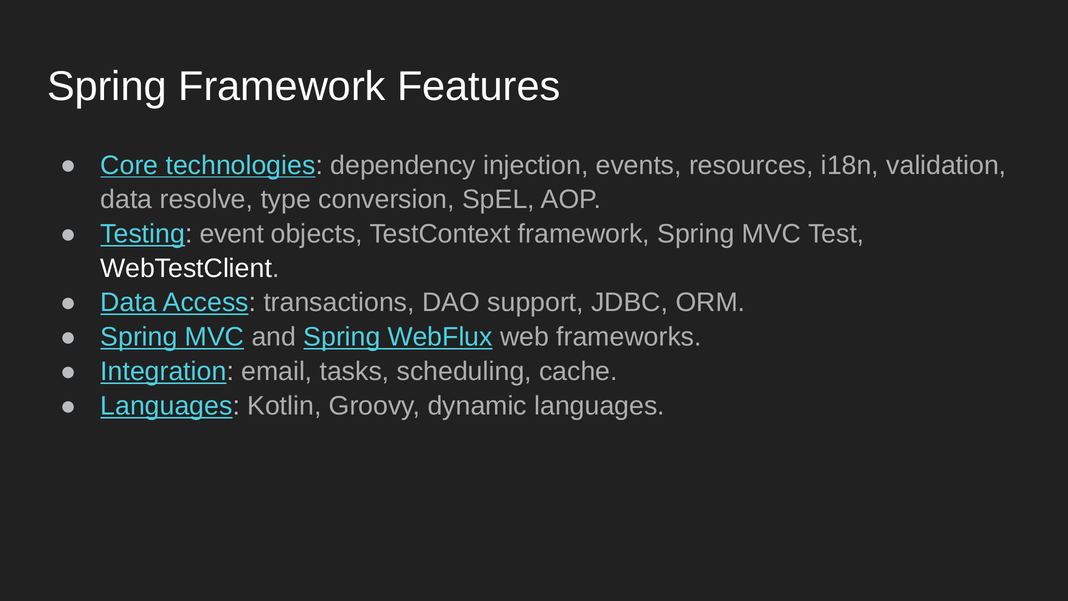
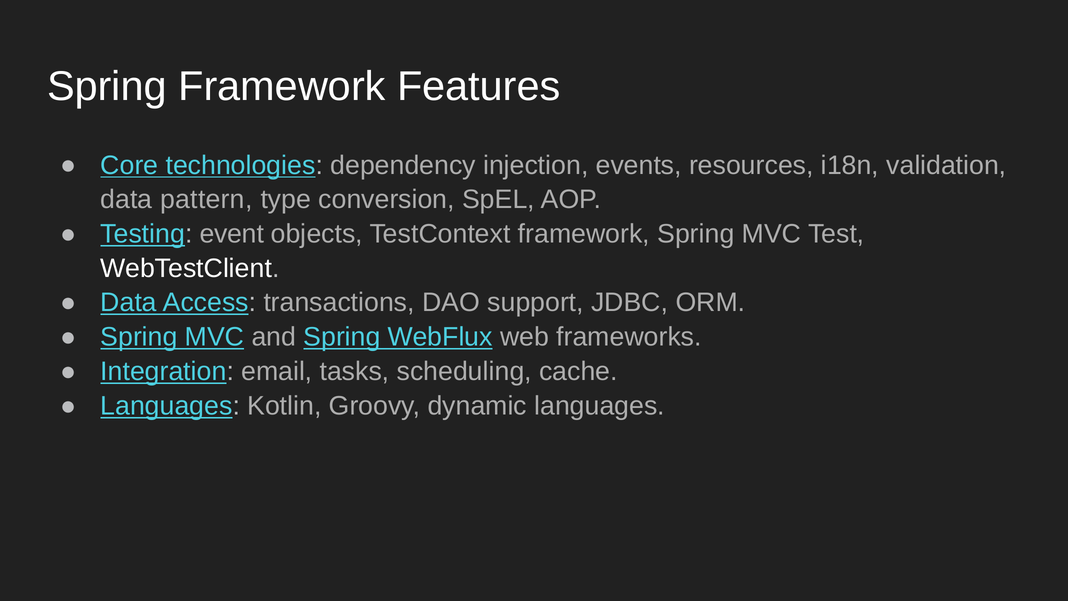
resolve: resolve -> pattern (206, 199)
